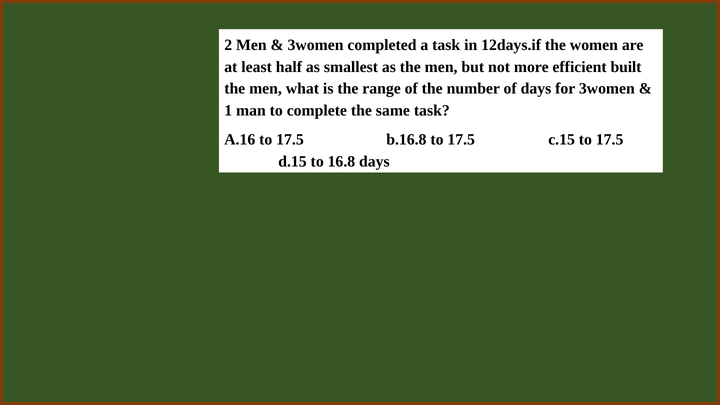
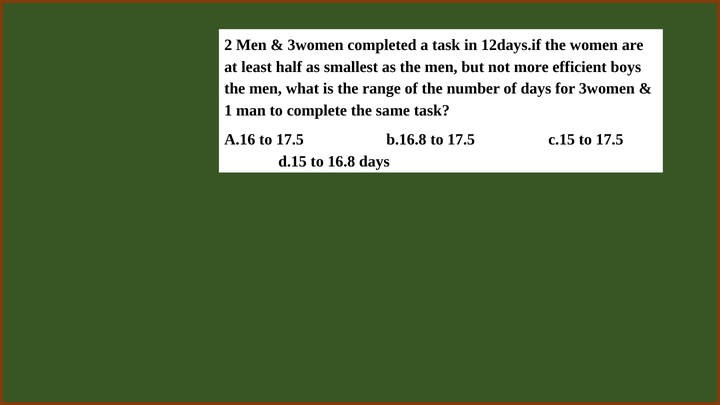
built: built -> boys (626, 67)
